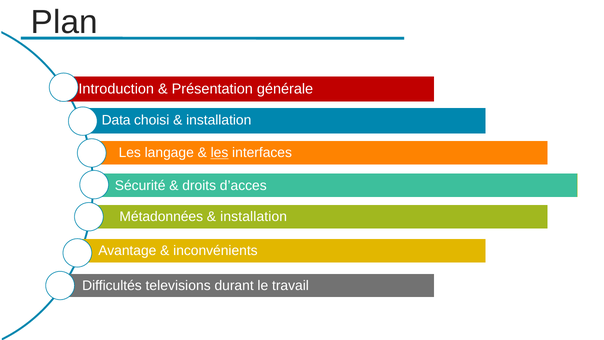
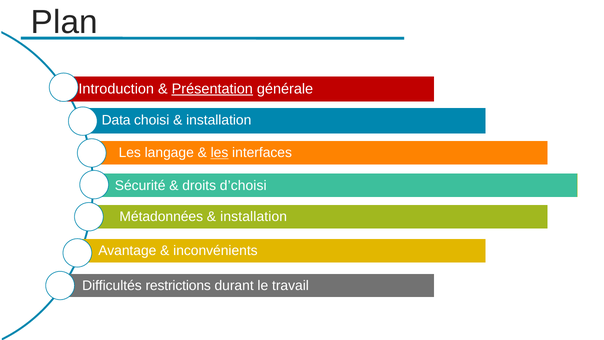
Présentation underline: none -> present (212, 89)
d’acces: d’acces -> d’choisi (243, 185)
televisions: televisions -> restrictions (178, 285)
